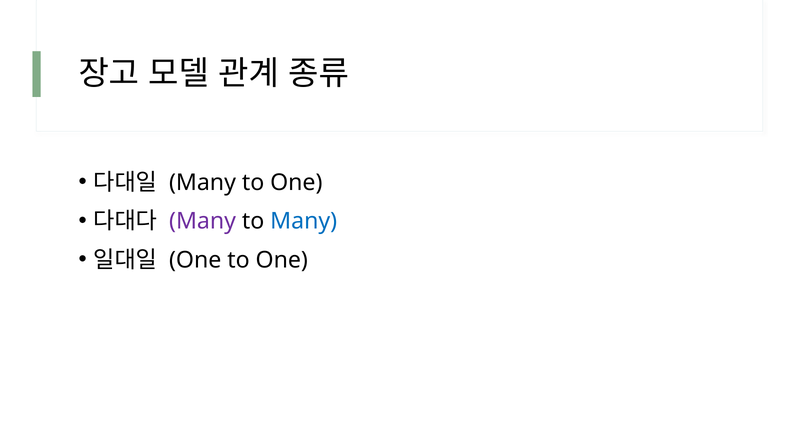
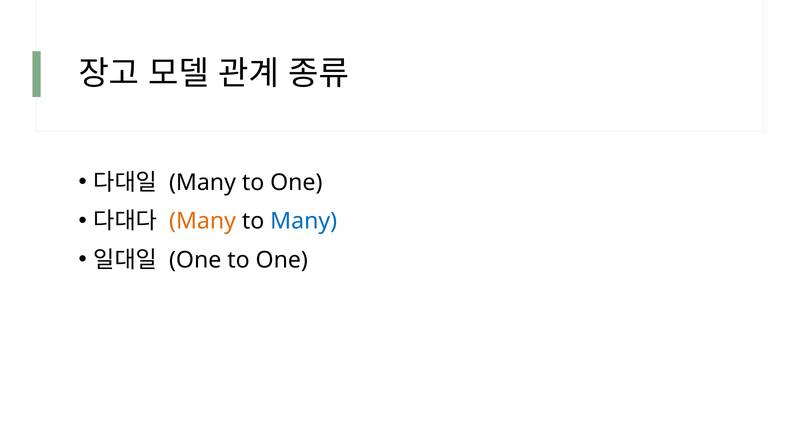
Many colour: purple -> orange (203, 221)
